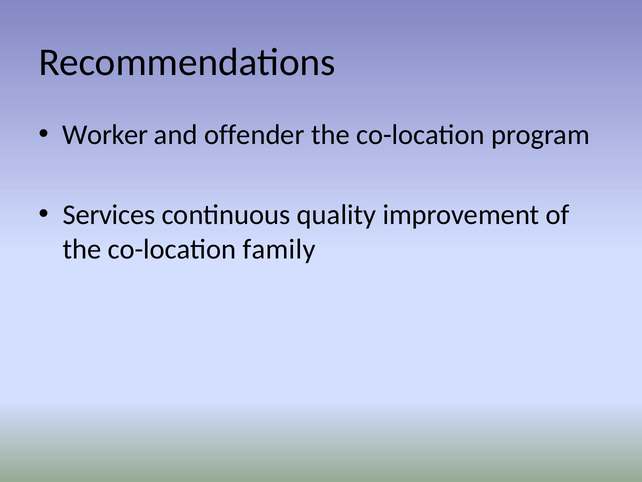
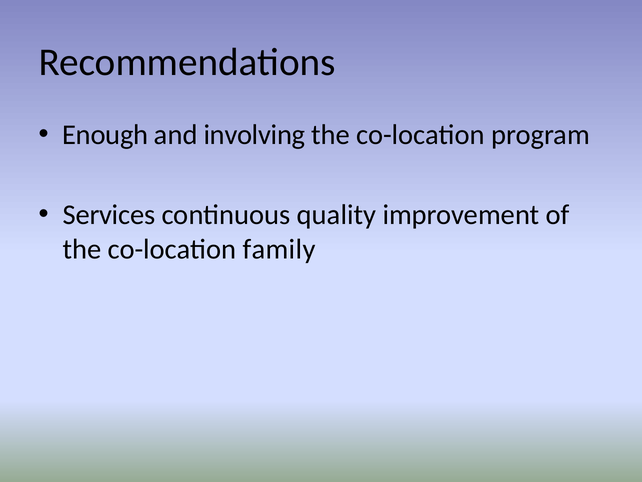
Worker: Worker -> Enough (105, 135)
offender: offender -> involving (254, 135)
